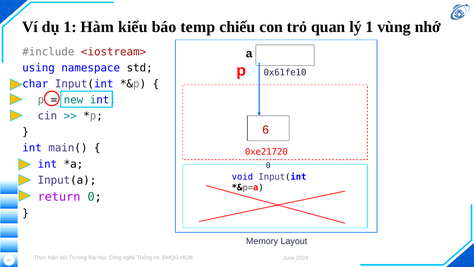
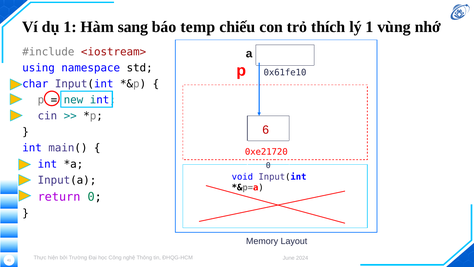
kiểu: kiểu -> sang (133, 27)
quan: quan -> thích (328, 27)
